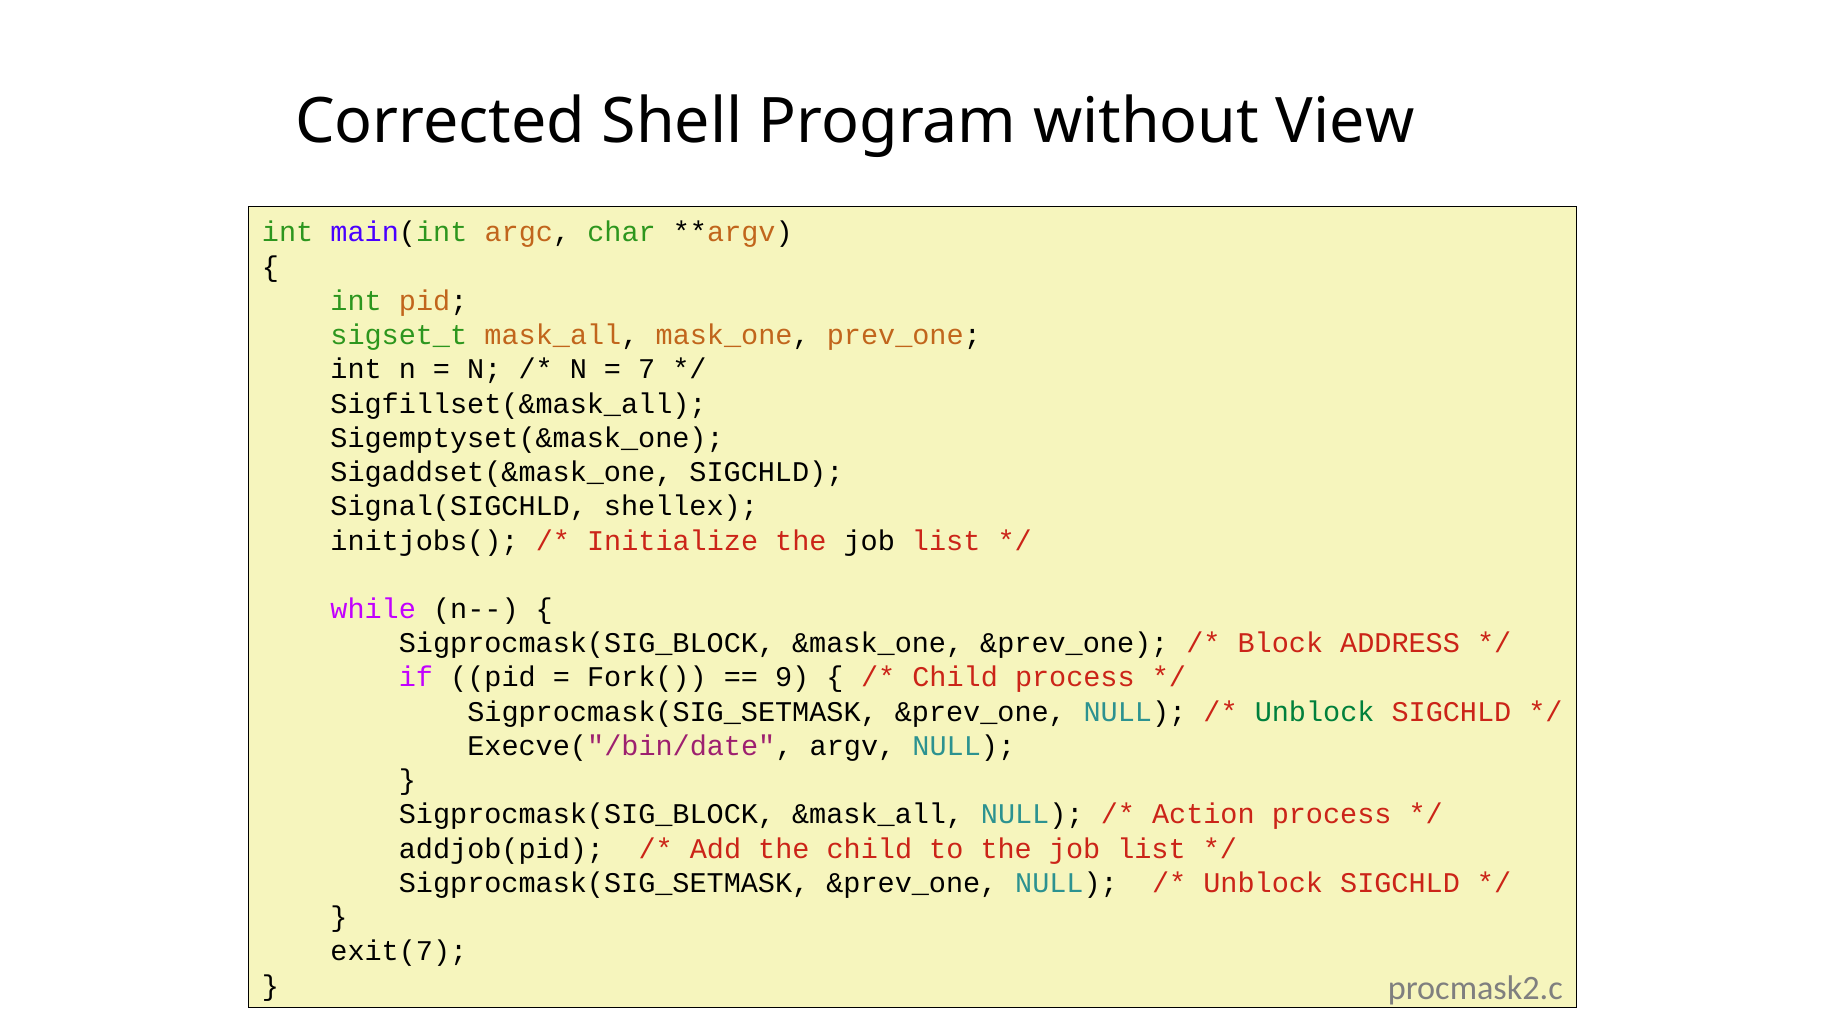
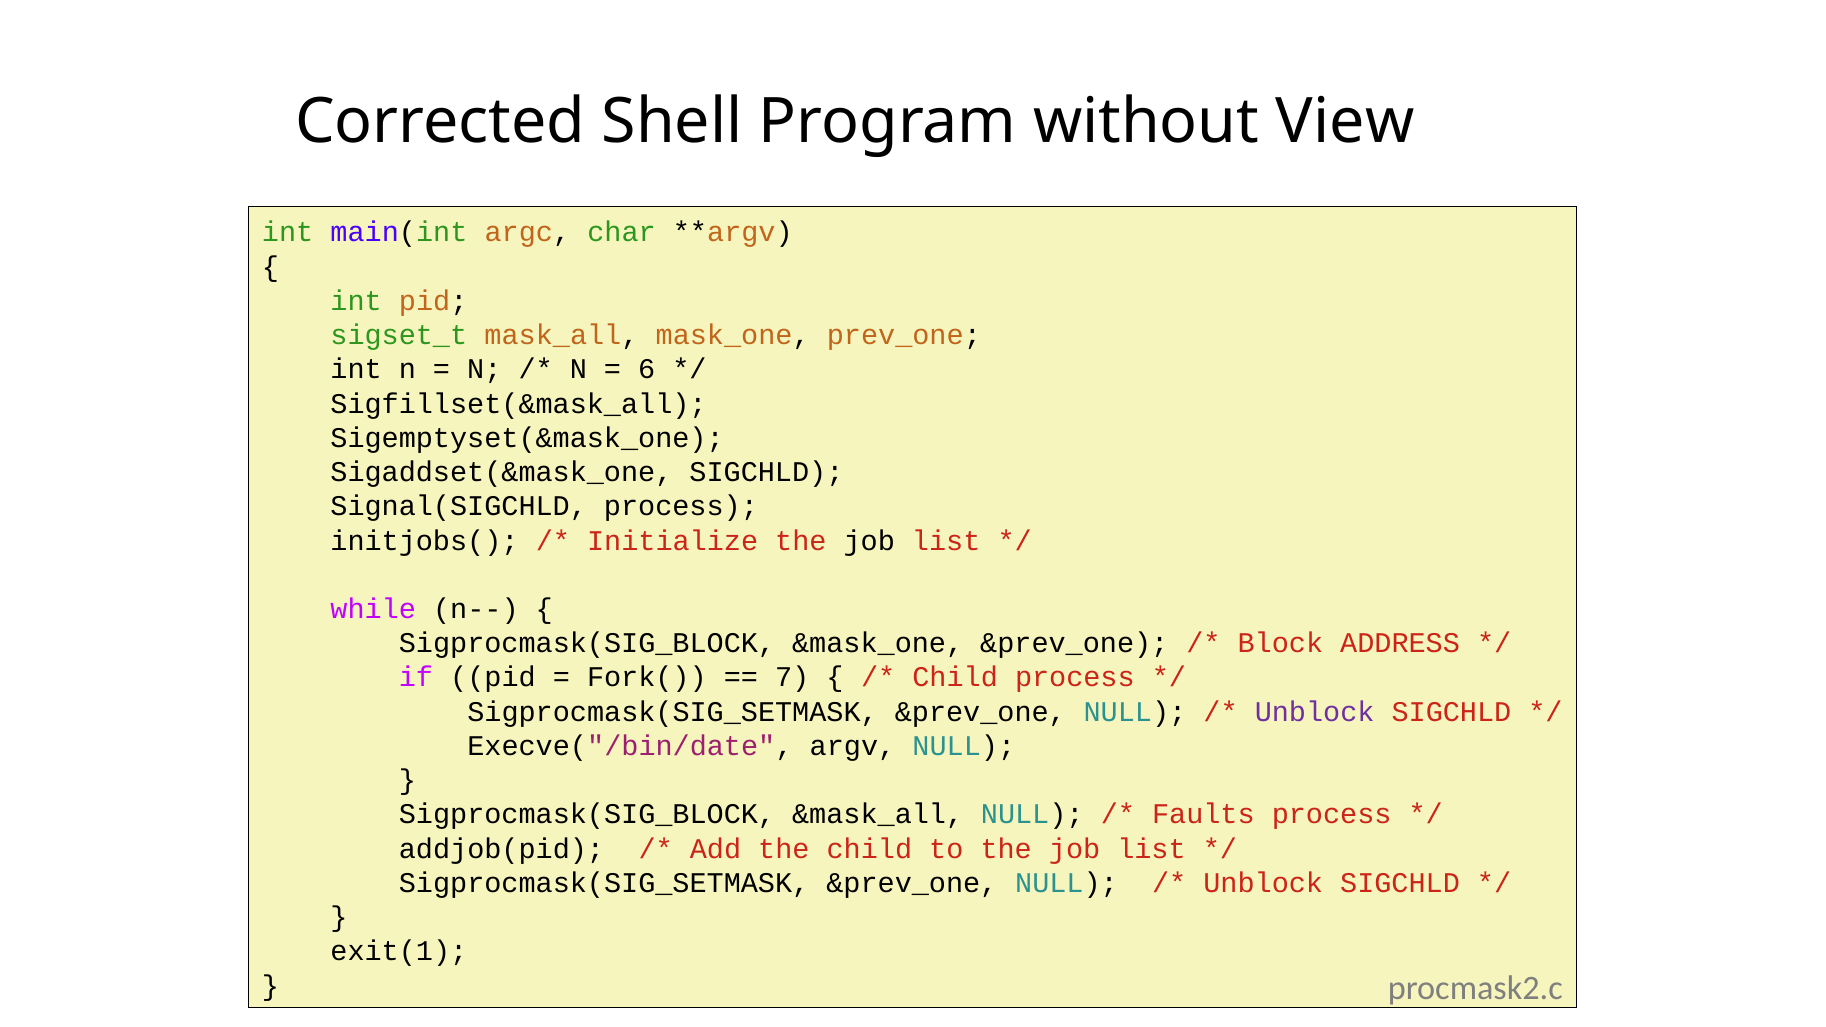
7: 7 -> 6 (647, 370)
Signal(SIGCHLD shellex: shellex -> process (681, 506)
9: 9 -> 7 (792, 678)
Unblock colour: green -> purple (1315, 712)
Action: Action -> Faults (1203, 815)
exit(7: exit(7 -> exit(1 (399, 952)
